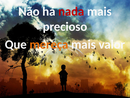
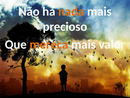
nada colour: red -> orange (71, 11)
